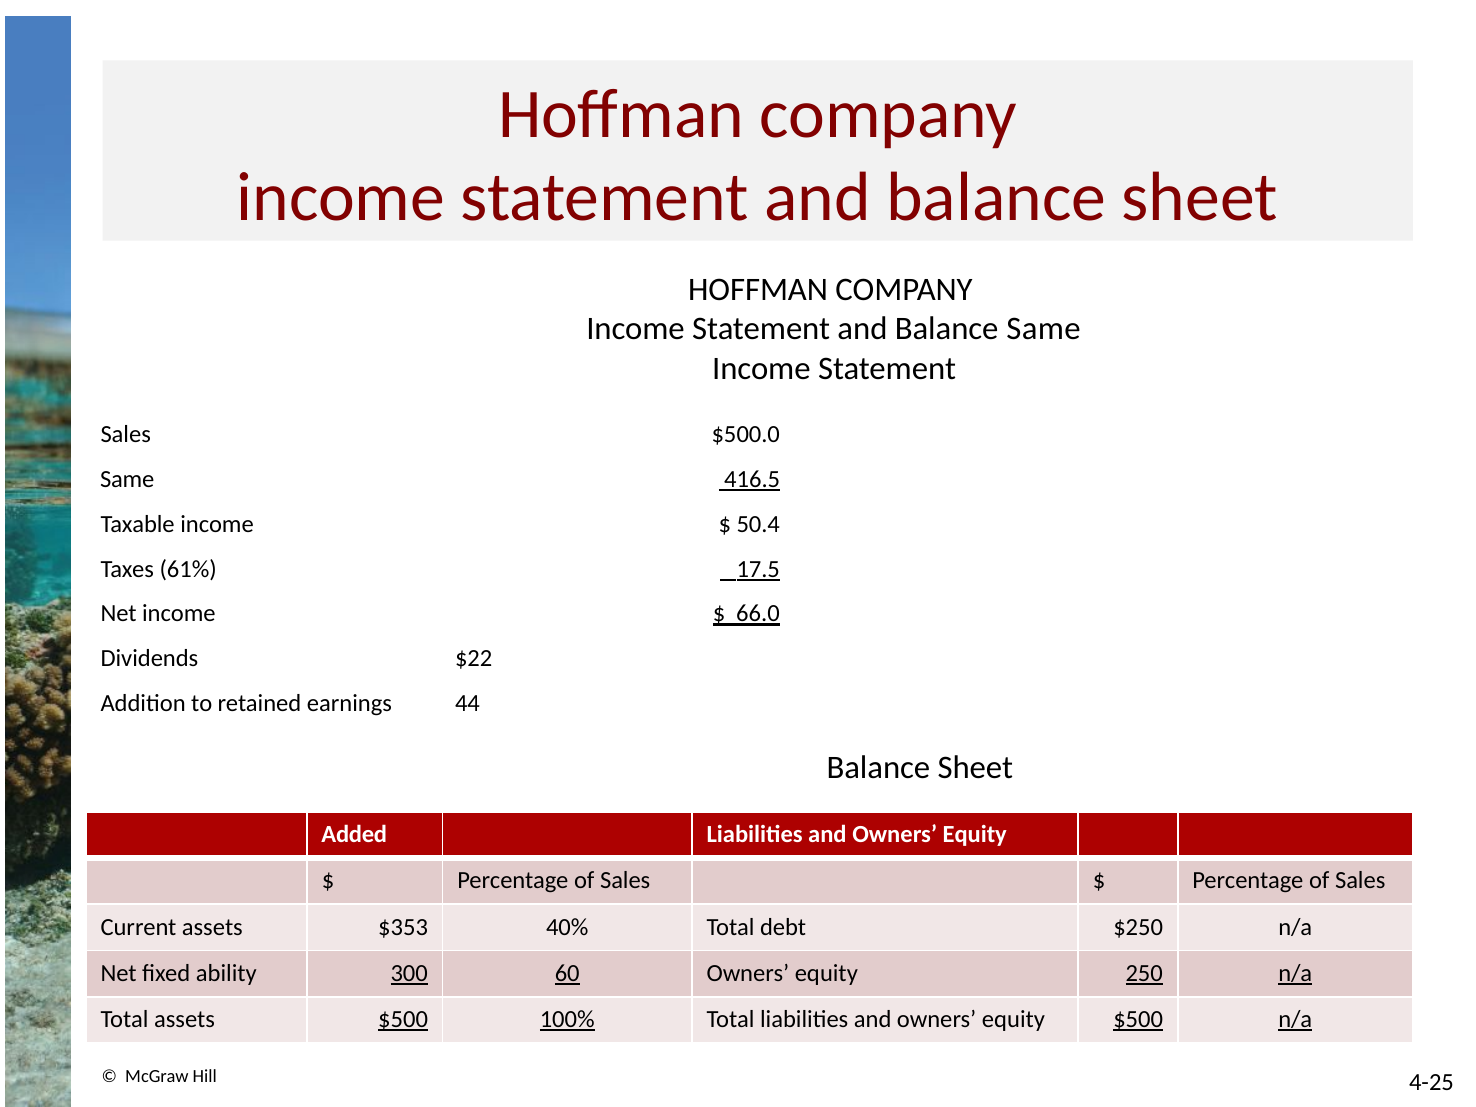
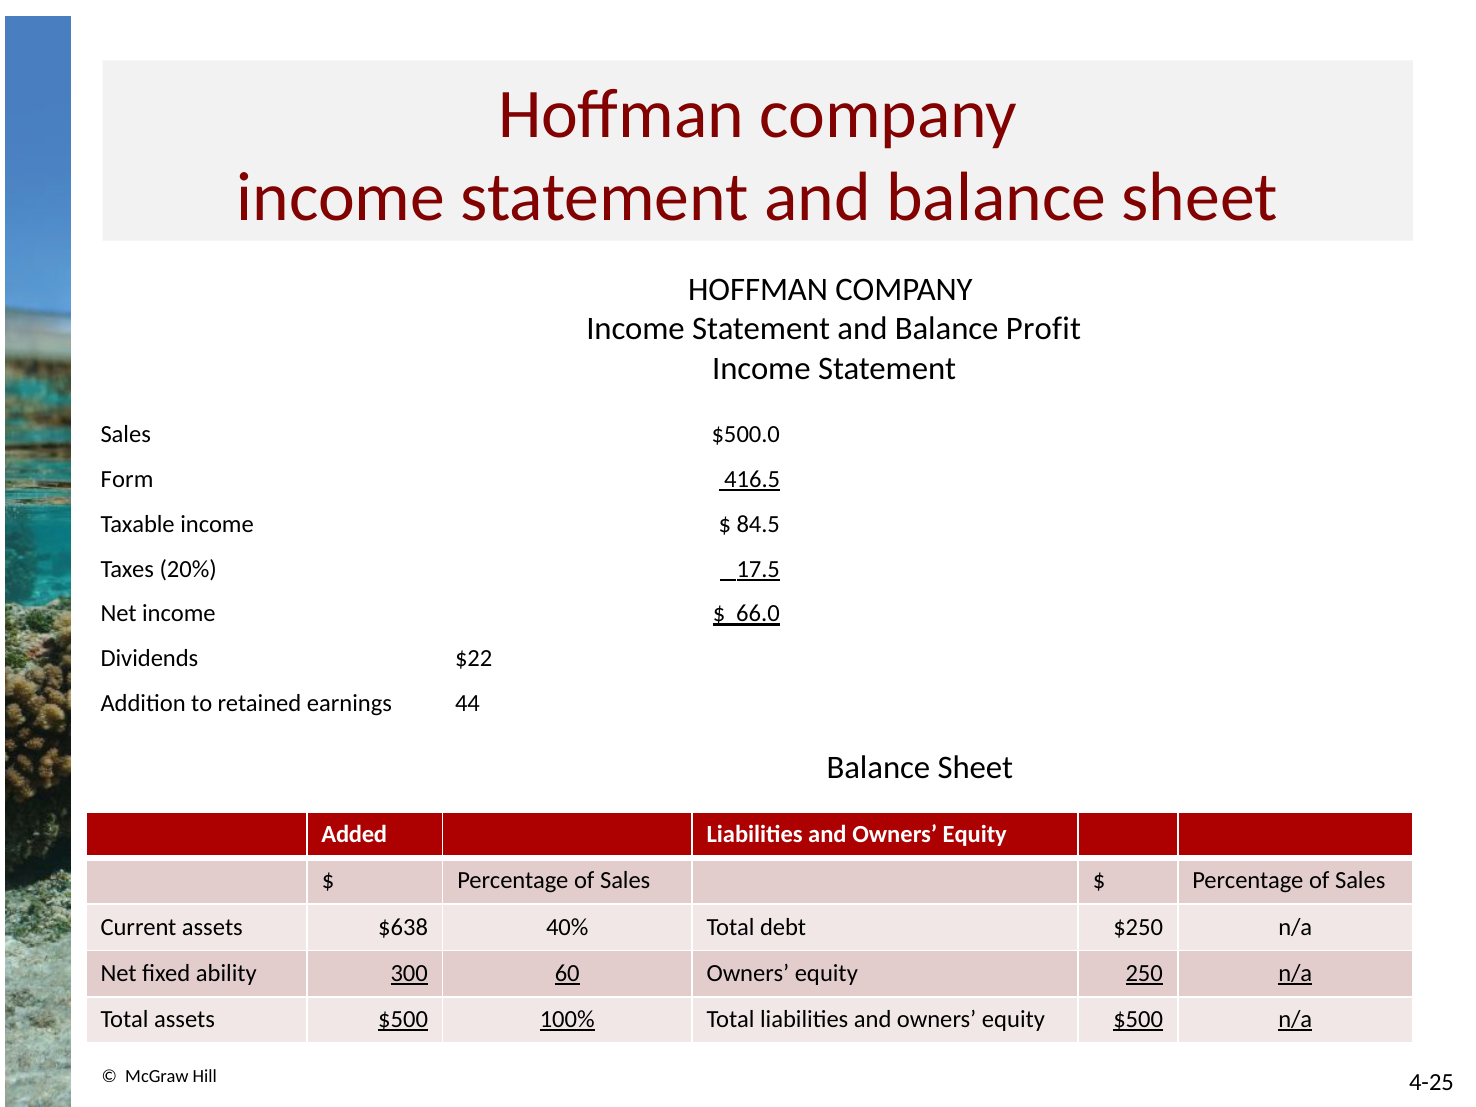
Balance Same: Same -> Profit (1044, 329)
Same: Same -> Form (127, 479)
50.4: 50.4 -> 84.5 (758, 524)
61%: 61% -> 20% (188, 569)
$353: $353 -> $638 (403, 927)
